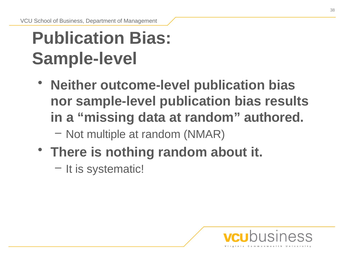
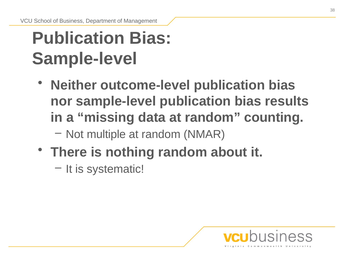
authored: authored -> counting (274, 117)
